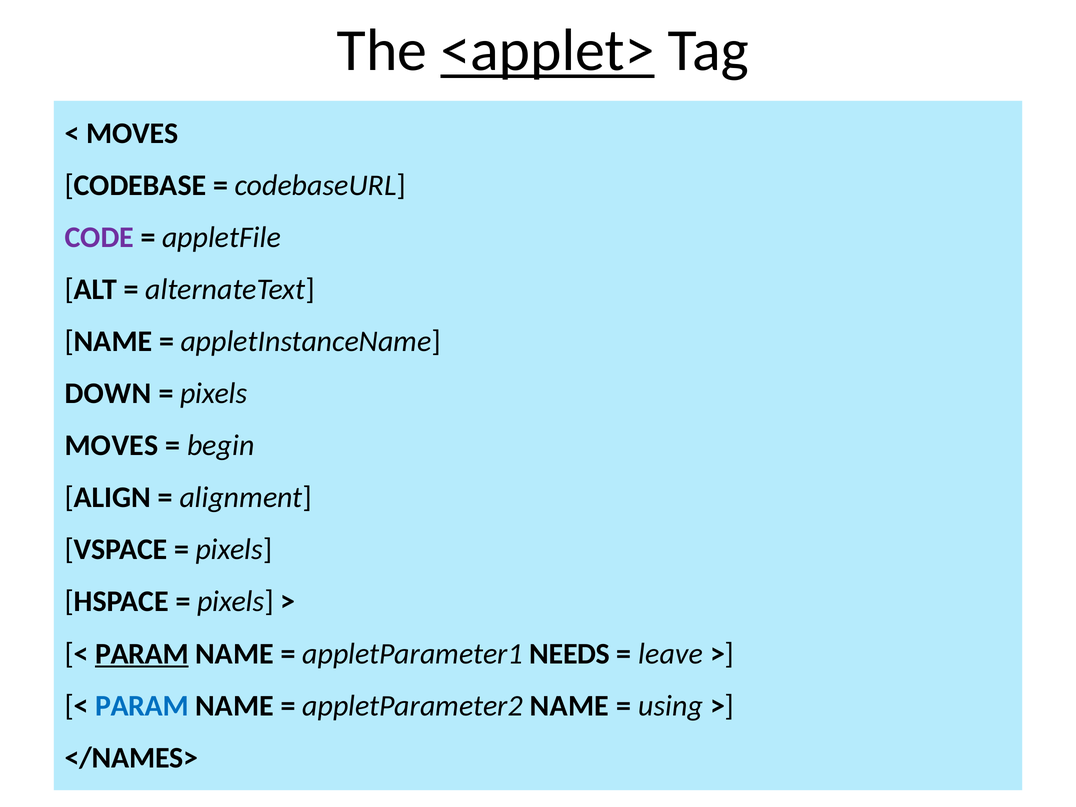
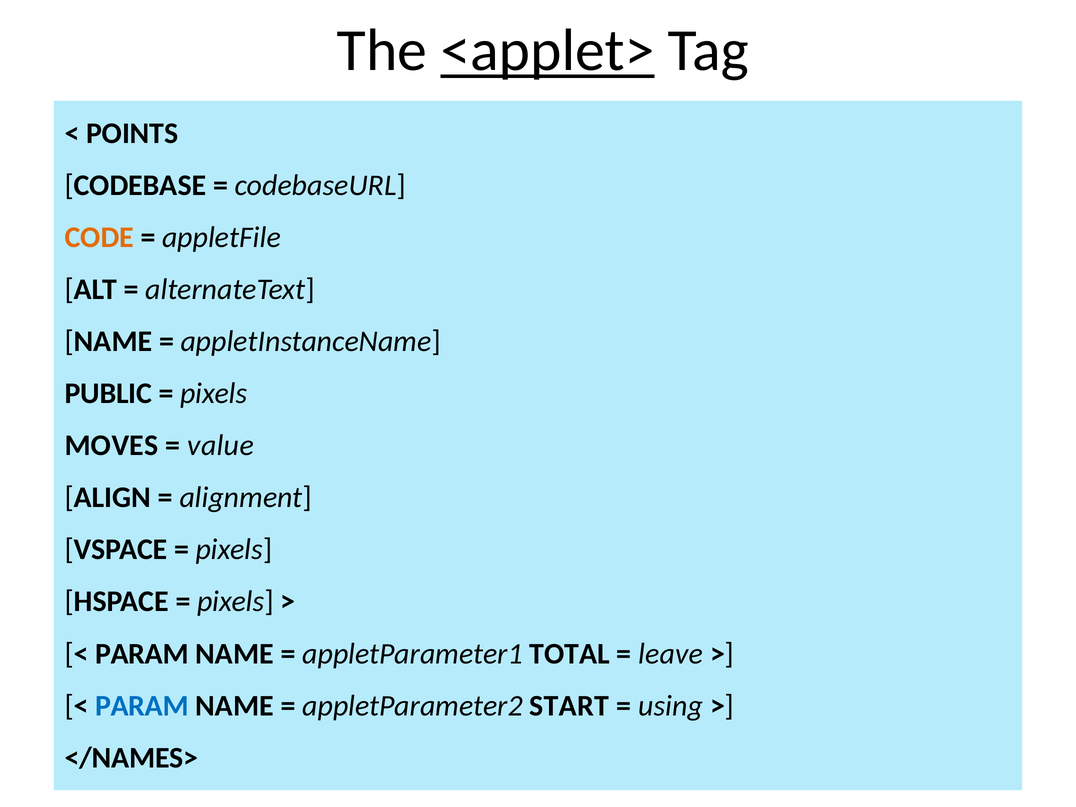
MOVES: MOVES -> POINTS (132, 133)
CODE colour: purple -> orange (99, 237)
DOWN: DOWN -> PUBLIC (108, 394)
begin: begin -> value (221, 446)
PARAM underline: present -> none (142, 654)
NEEDS: NEEDS -> TOTAL (570, 654)
appletParameter2 NAME: NAME -> START (569, 706)
